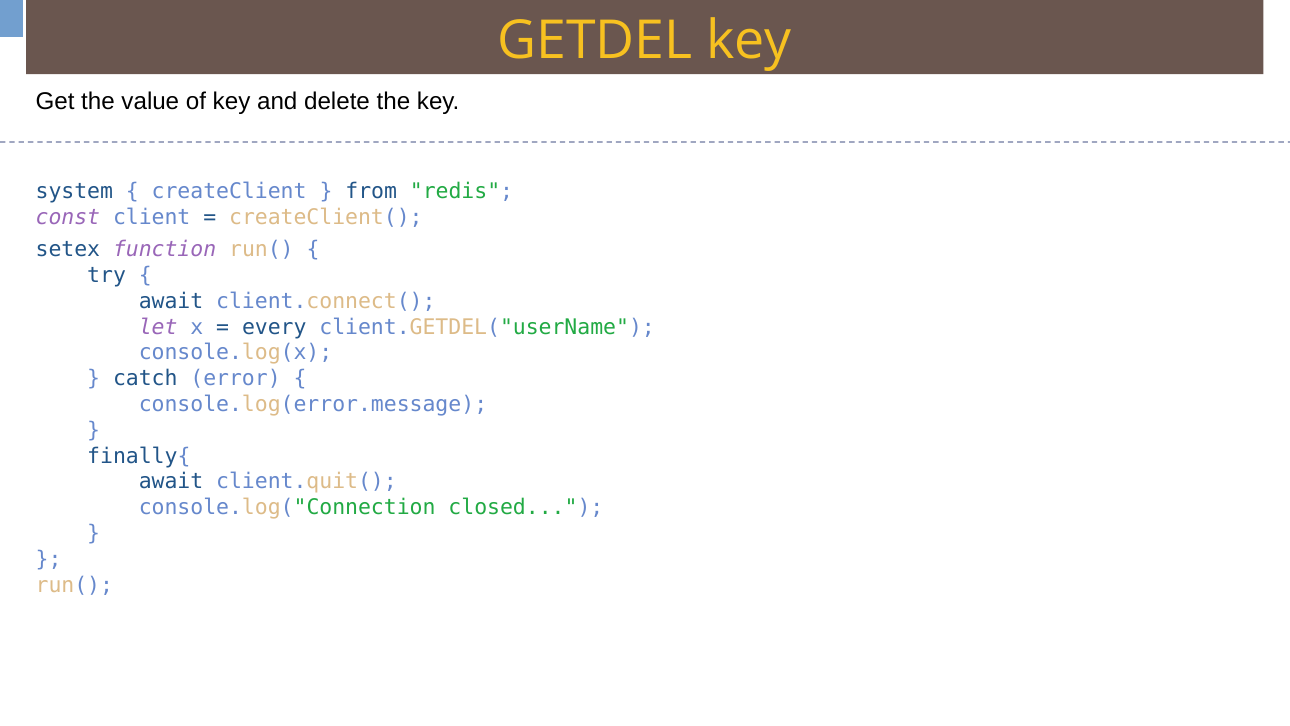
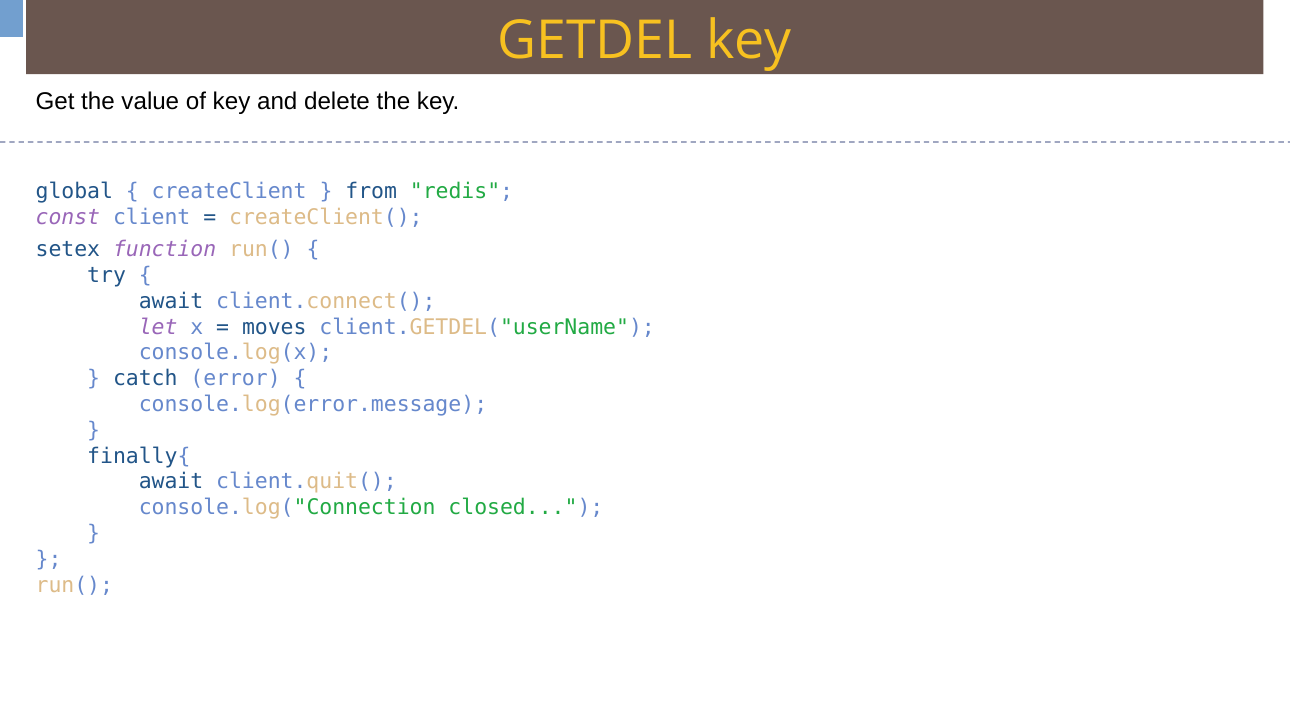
system: system -> global (74, 191)
every: every -> moves (274, 327)
